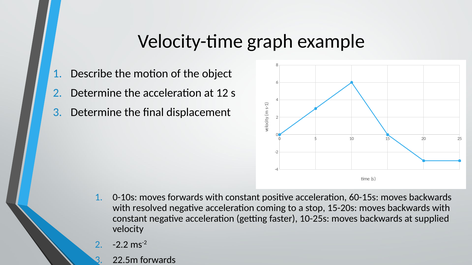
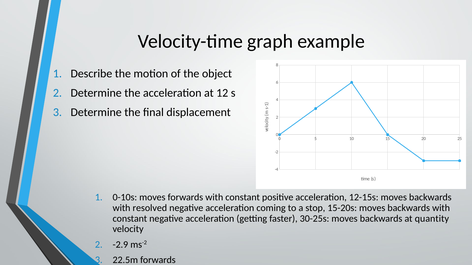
60-15s: 60-15s -> 12-15s (364, 198)
10-25s: 10-25s -> 30-25s (315, 219)
supplied: supplied -> quantity (432, 219)
-2.2: -2.2 -> -2.9 (120, 245)
